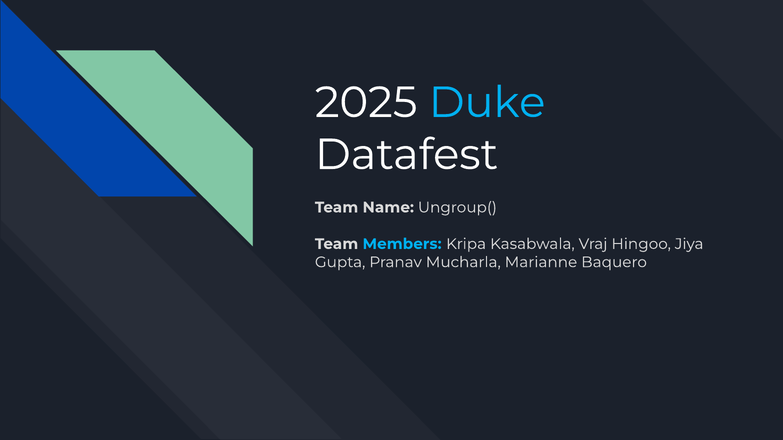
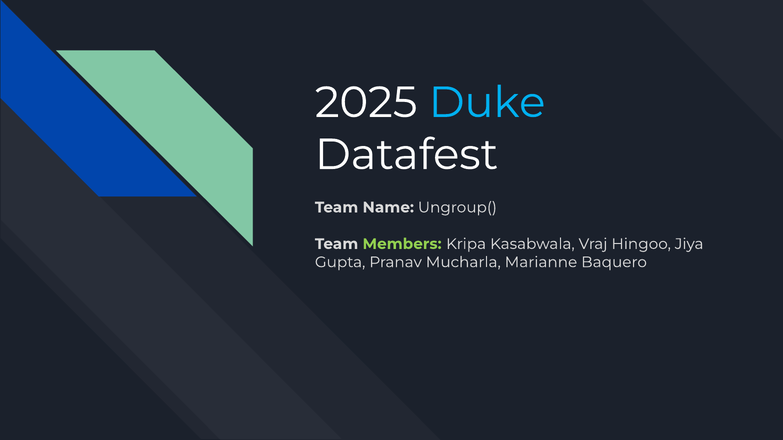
Members colour: light blue -> light green (402, 244)
